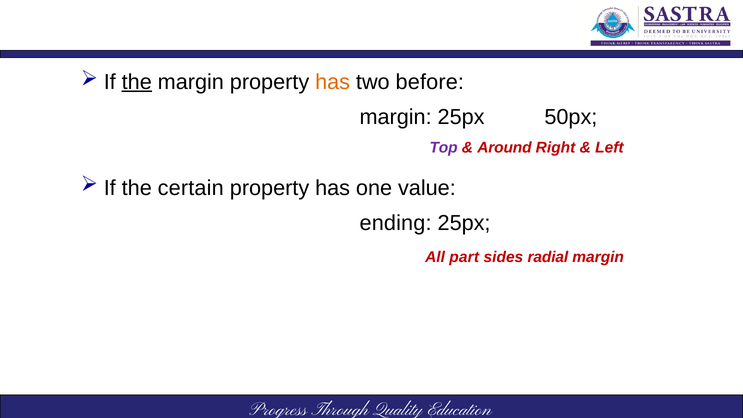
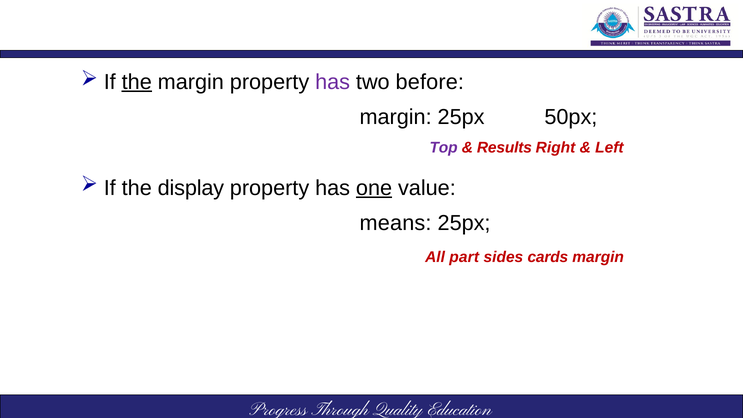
has colour: orange -> purple (333, 82)
Around: Around -> Results (504, 147)
certain: certain -> display (191, 188)
one underline: none -> present (374, 188)
ending: ending -> means (396, 223)
radial: radial -> cards (548, 257)
